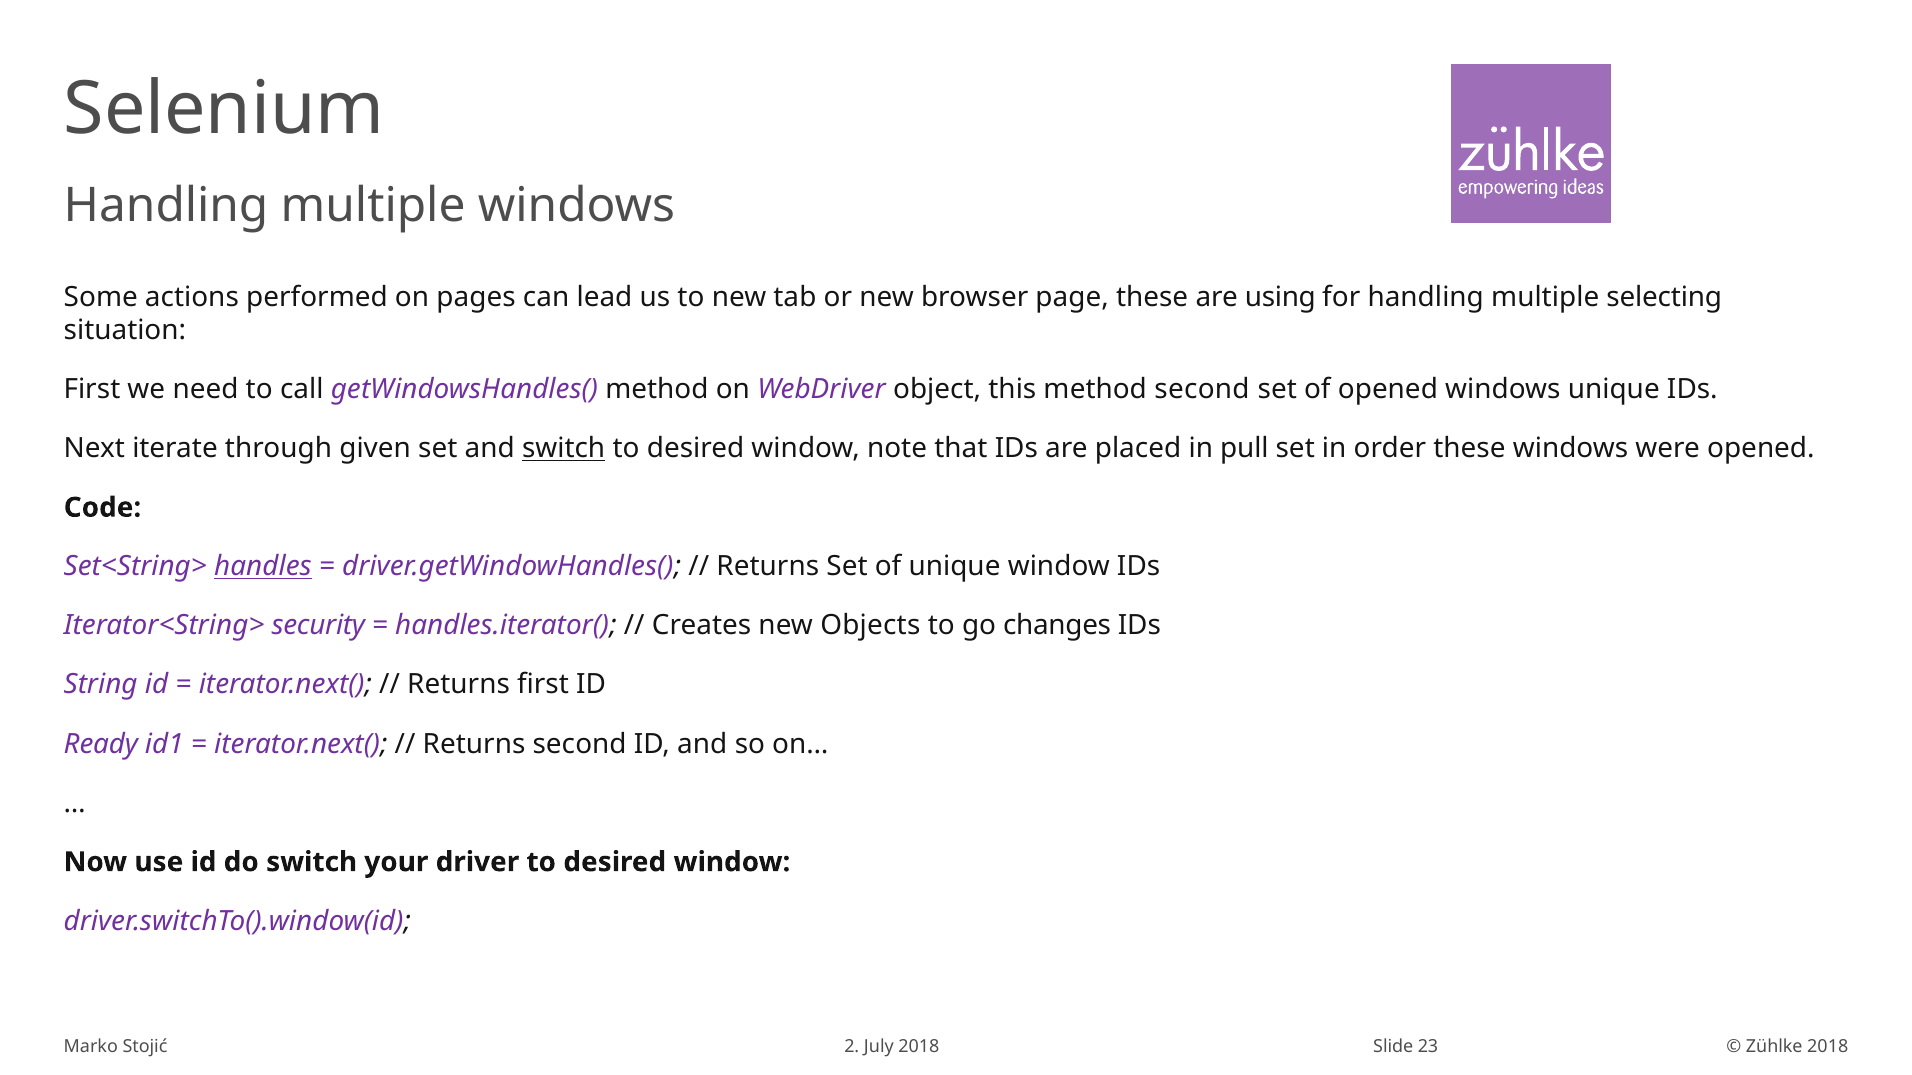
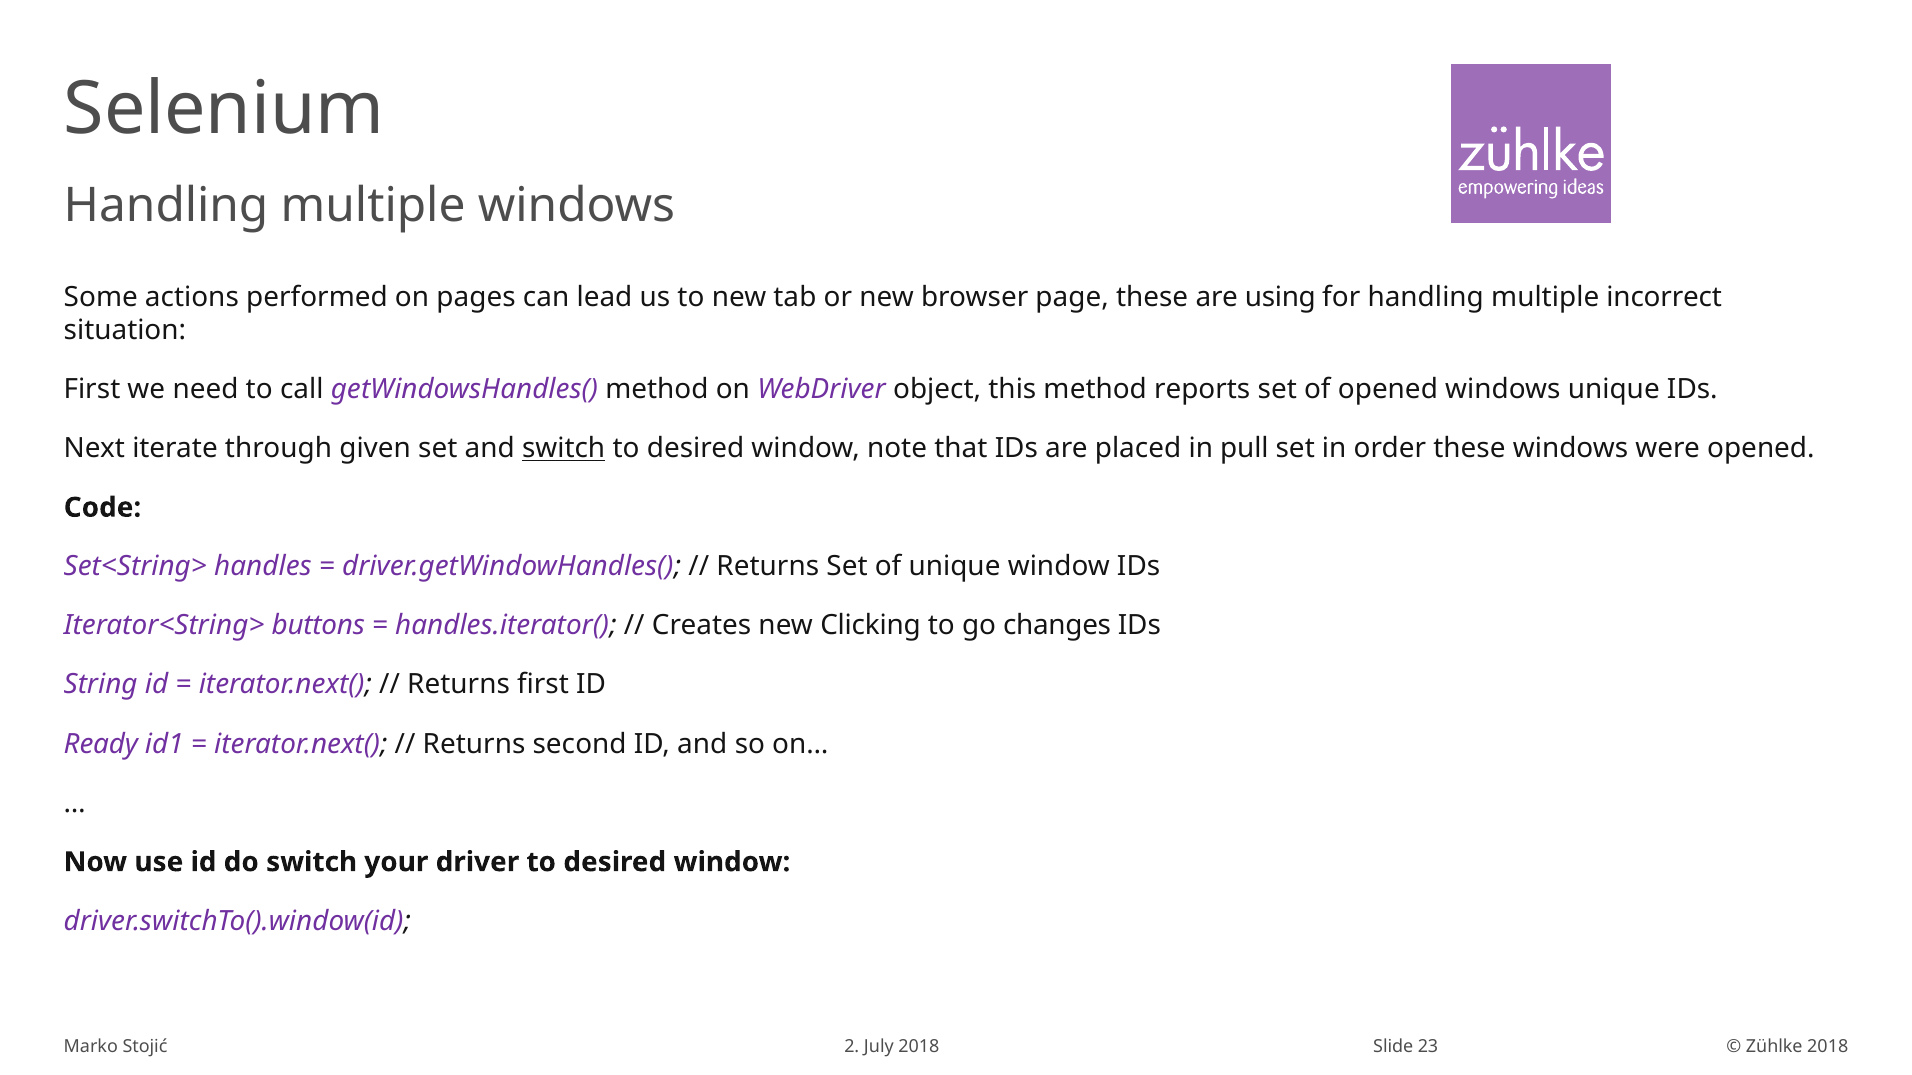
selecting: selecting -> incorrect (1664, 298)
method second: second -> reports (1202, 390)
handles underline: present -> none (263, 567)
security: security -> buttons (318, 626)
Objects: Objects -> Clicking (871, 626)
